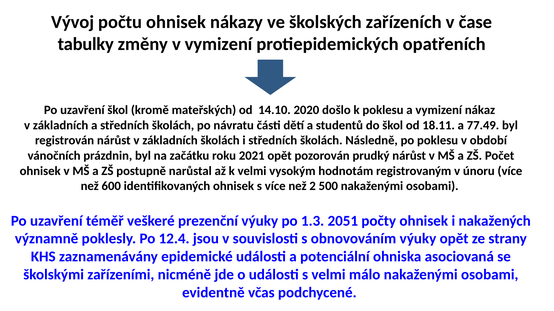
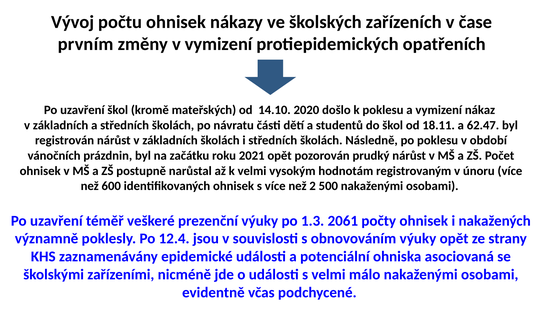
tabulky: tabulky -> prvním (86, 44)
77.49: 77.49 -> 62.47 (483, 125)
2051: 2051 -> 2061 (343, 221)
